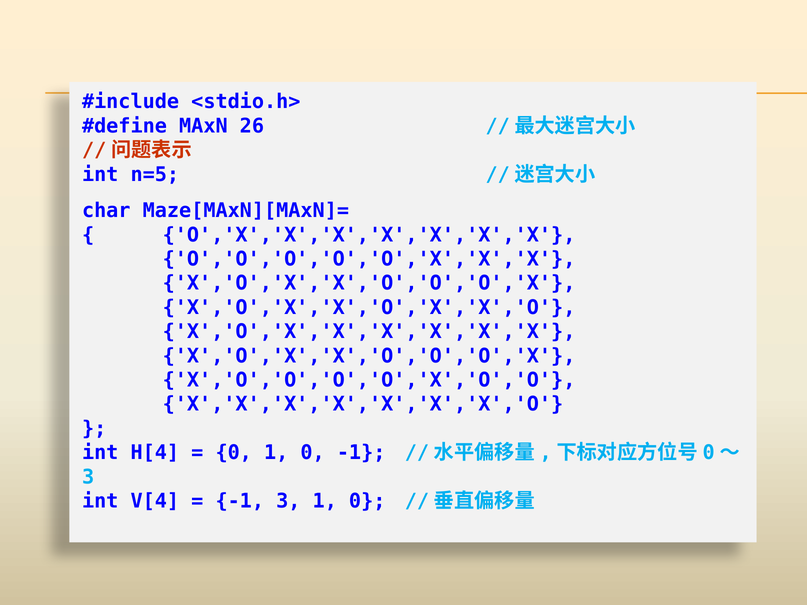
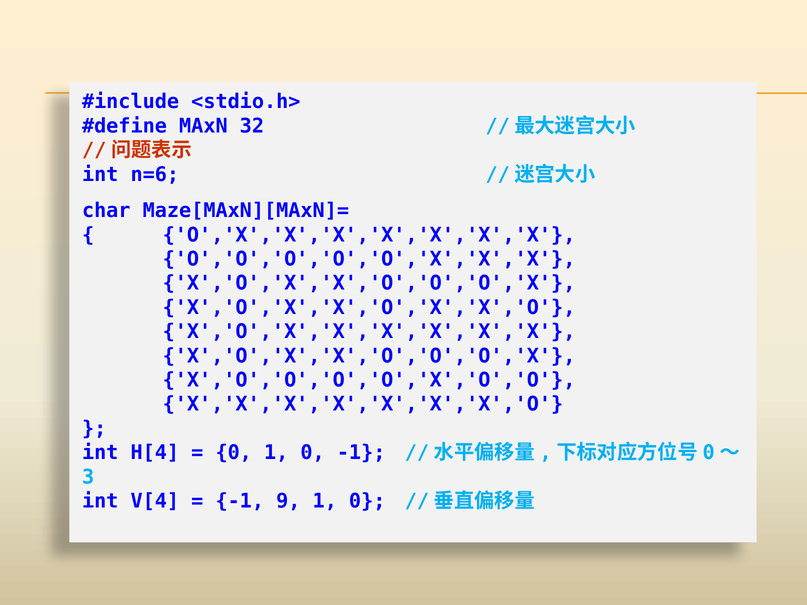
26: 26 -> 32 (252, 126)
n=5: n=5 -> n=6 (155, 174)
-1 3: 3 -> 9 (288, 501)
